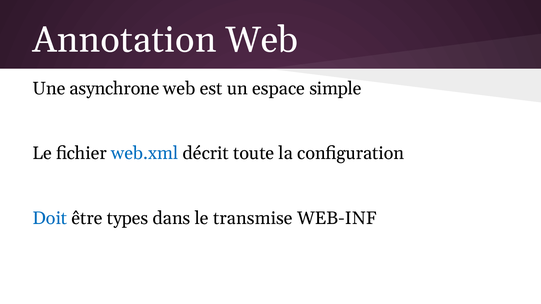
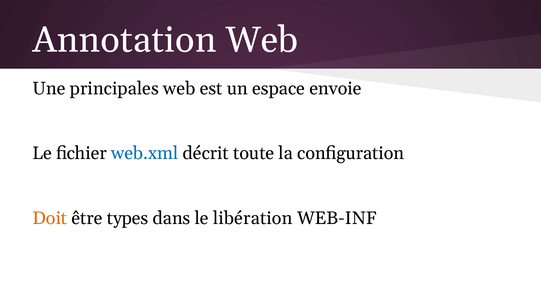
asynchrone: asynchrone -> principales (114, 89)
simple: simple -> envoie (335, 89)
Doit colour: blue -> orange (50, 218)
transmise: transmise -> libération (253, 218)
